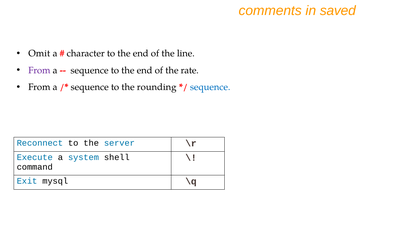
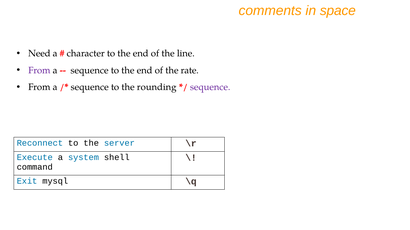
saved: saved -> space (338, 11)
Omit: Omit -> Need (39, 54)
sequence colour: blue -> purple (210, 87)
